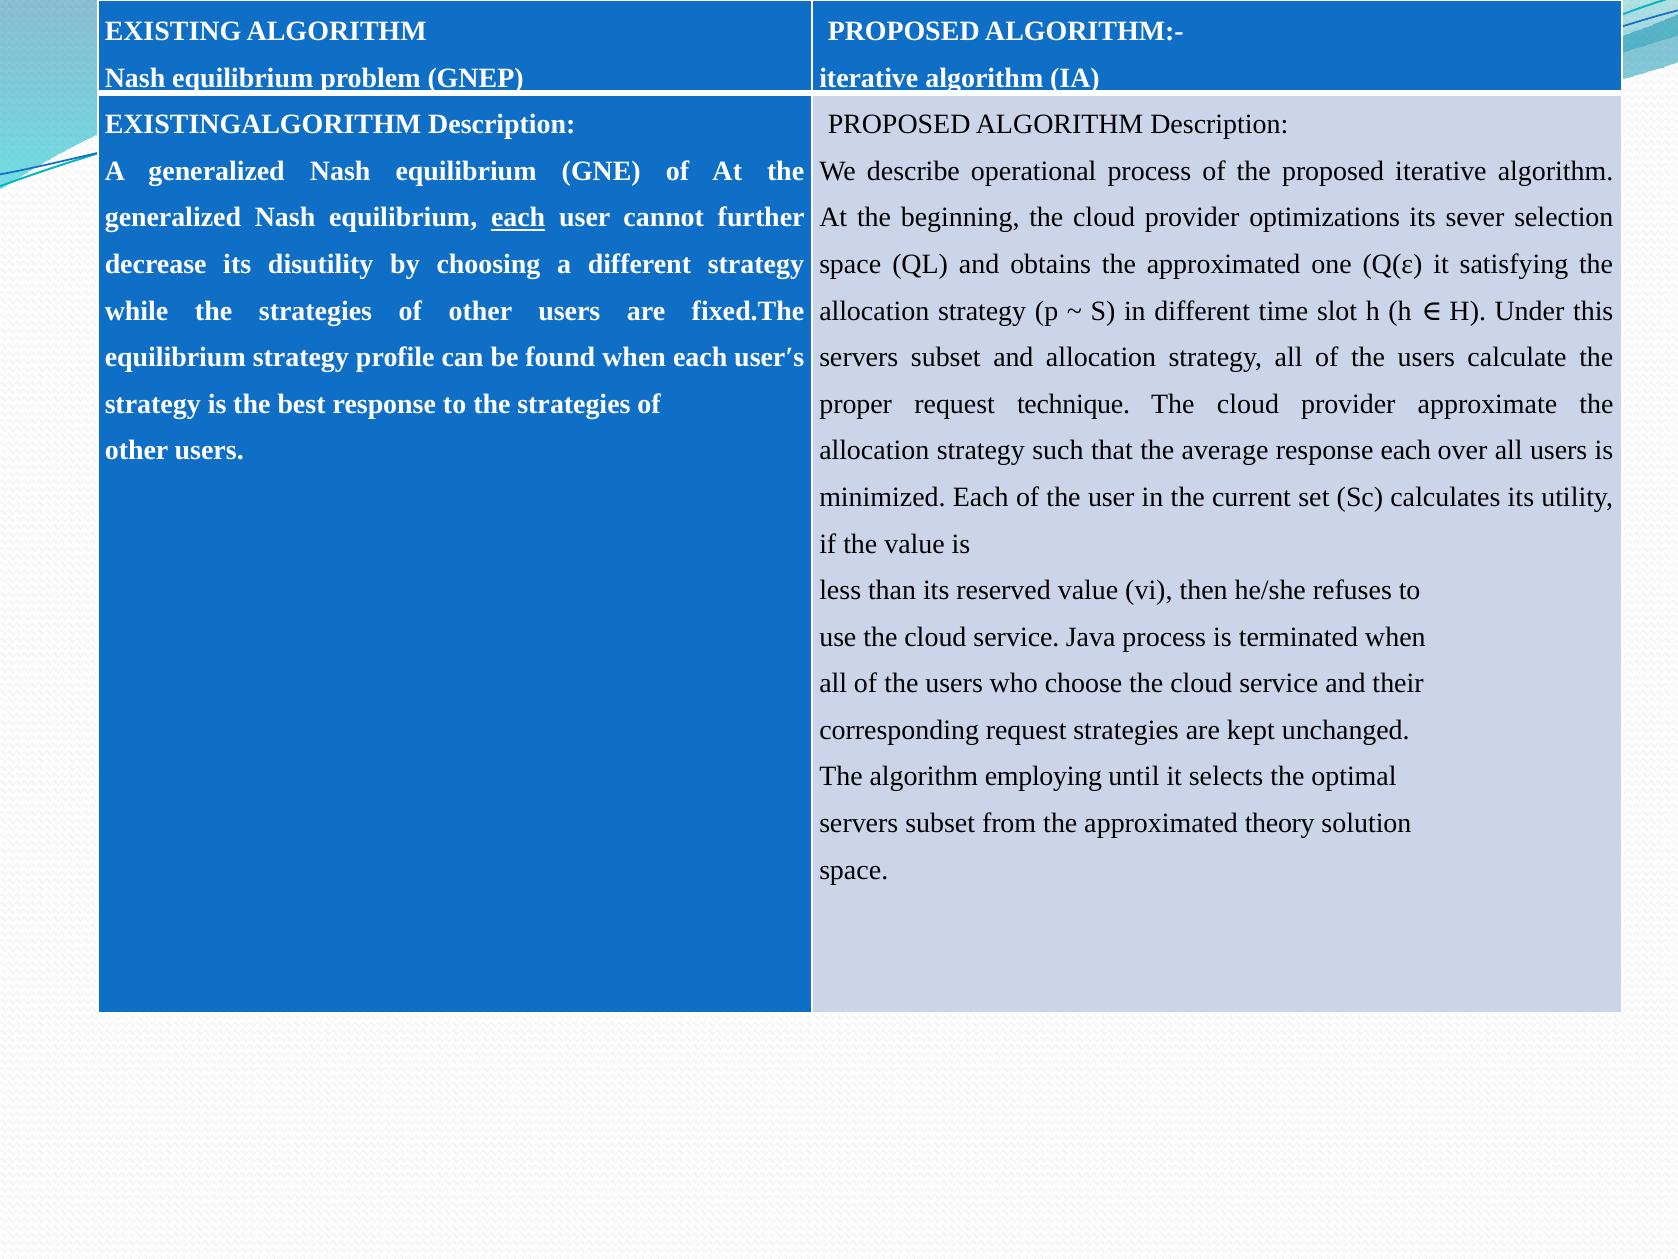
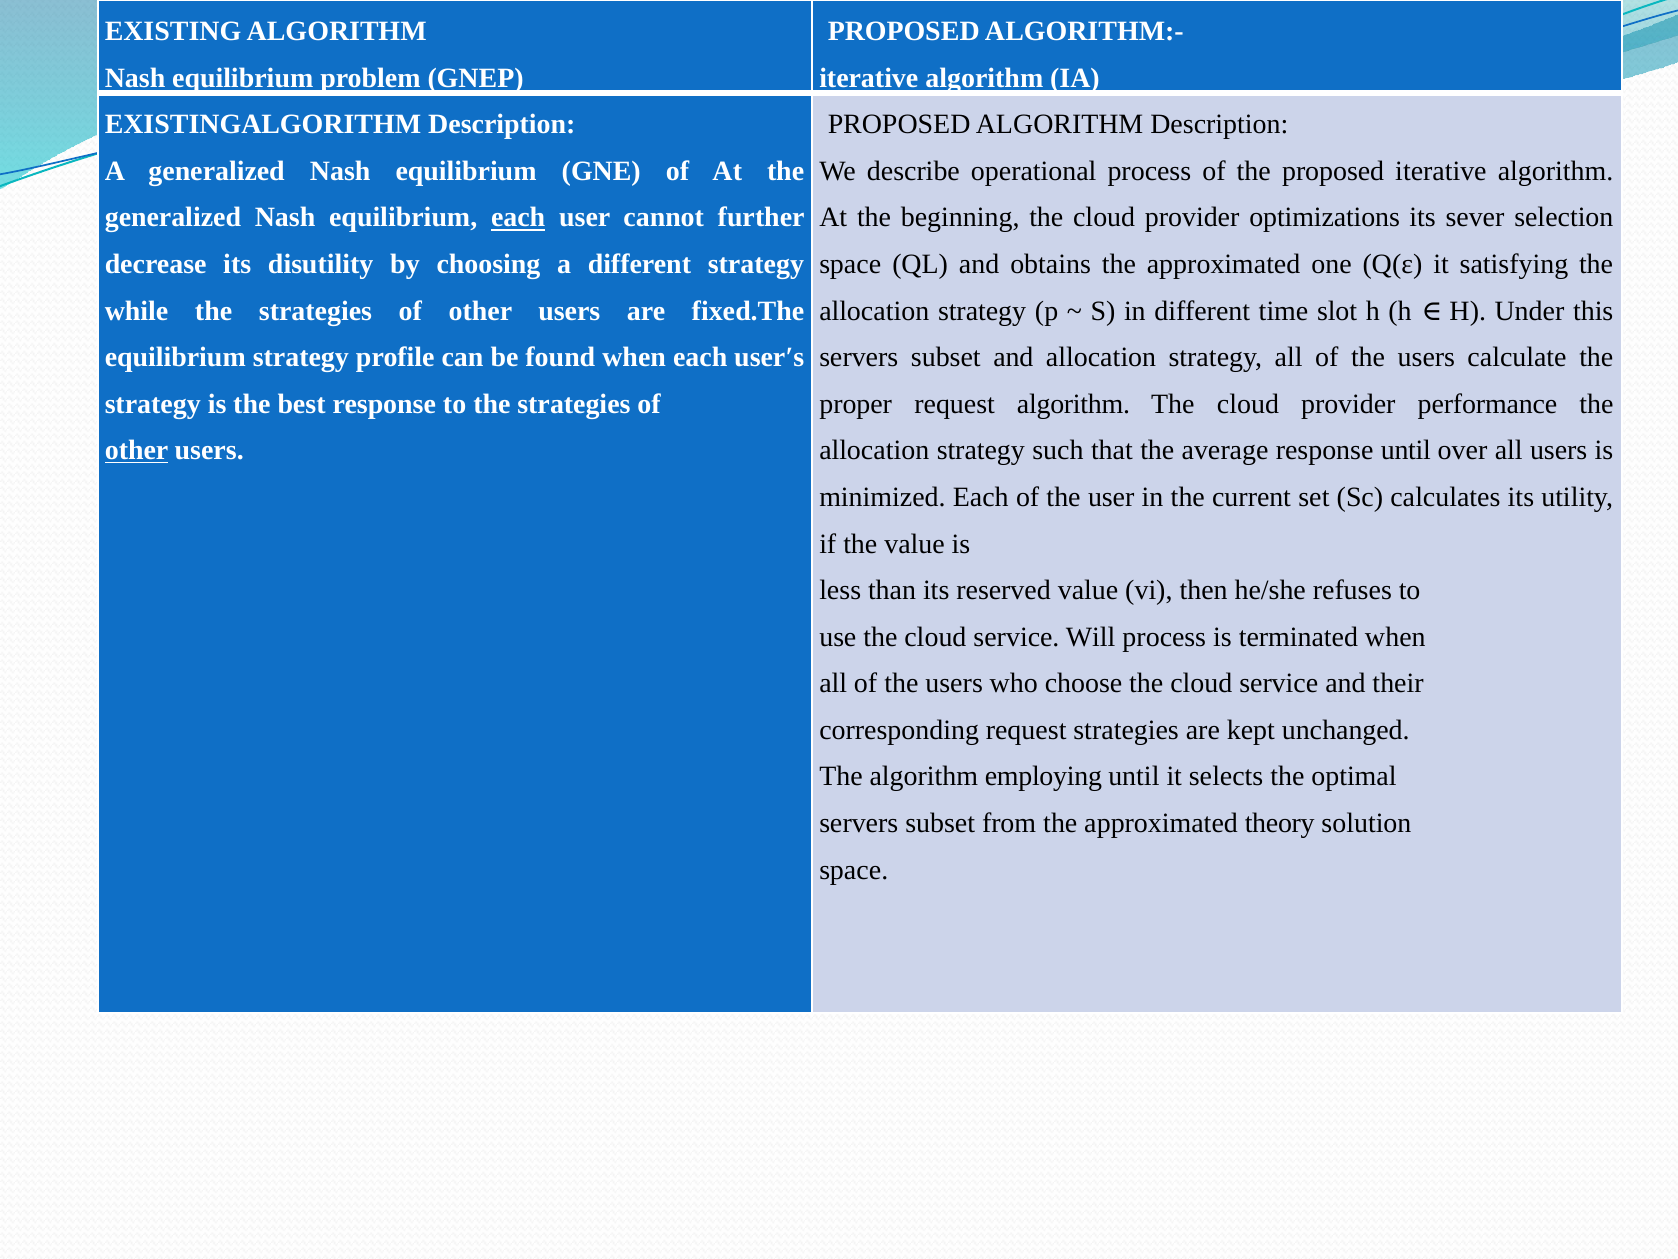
request technique: technique -> algorithm (1074, 404)
approximate: approximate -> performance (1488, 404)
other underline: none -> present (137, 450)
response each: each -> until (1406, 450)
Java: Java -> Will (1091, 637)
